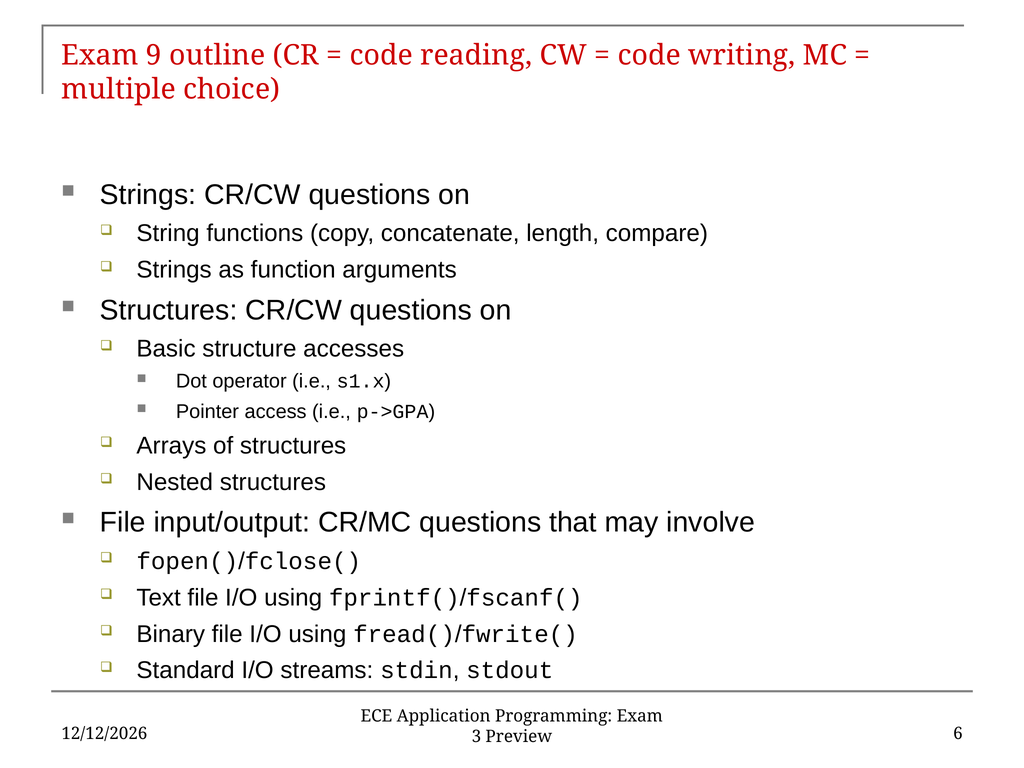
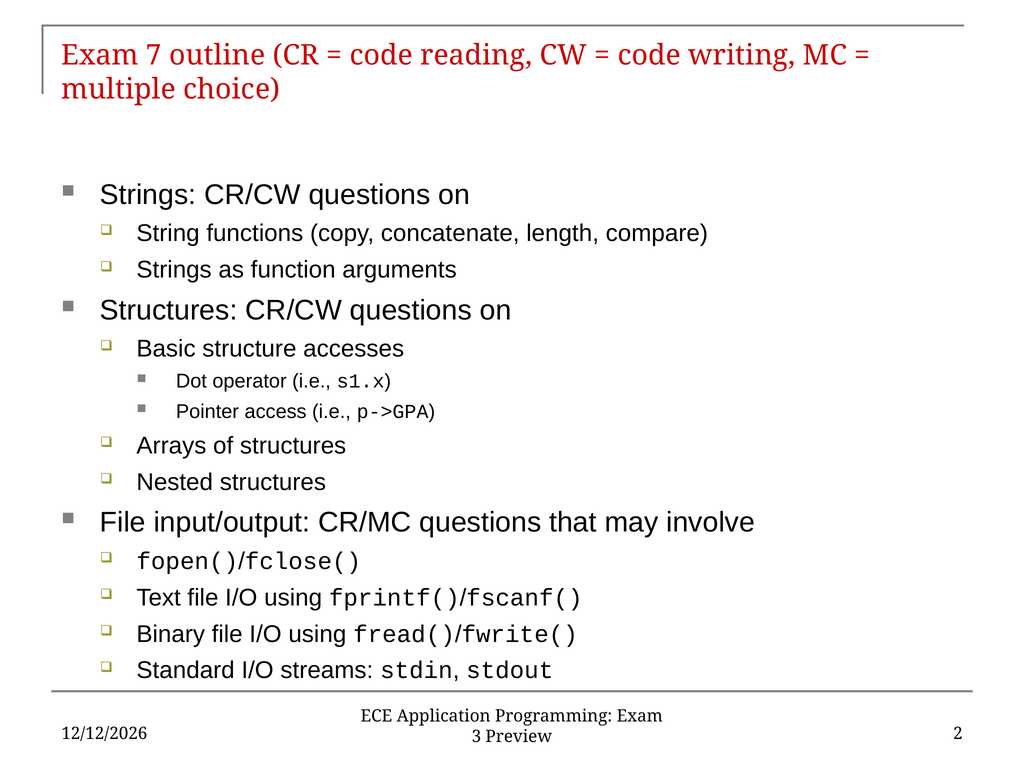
9: 9 -> 7 (154, 55)
6: 6 -> 2 (958, 733)
